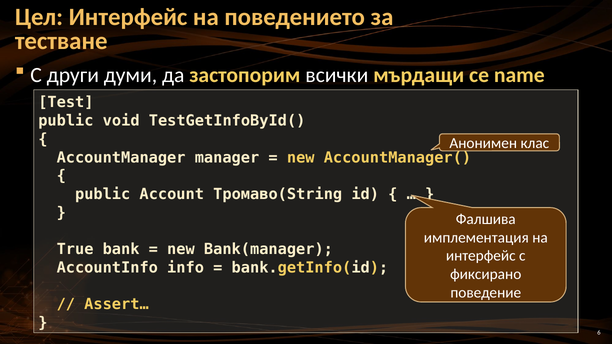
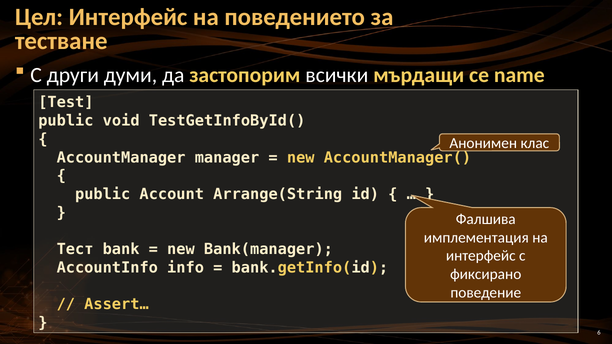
Тромаво(String: Тромаво(String -> Arrange(String (278, 194)
True: True -> Тест (75, 249)
